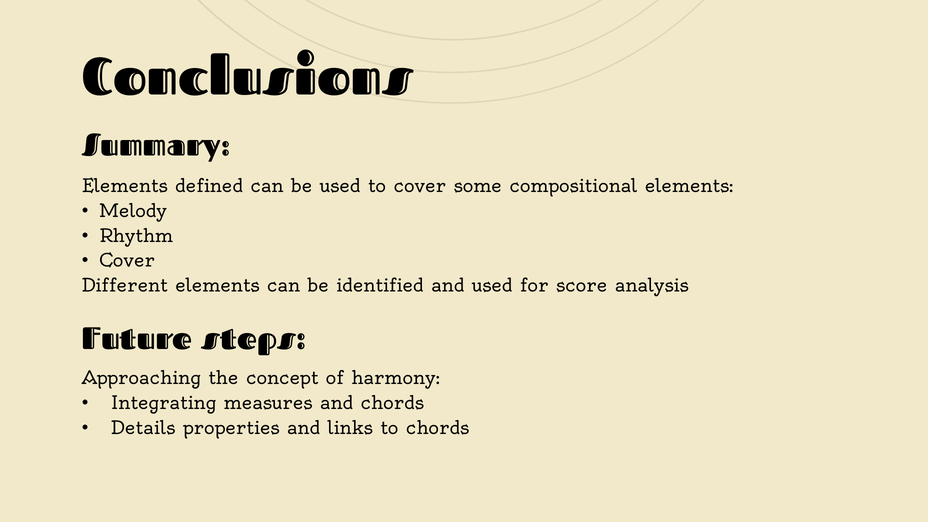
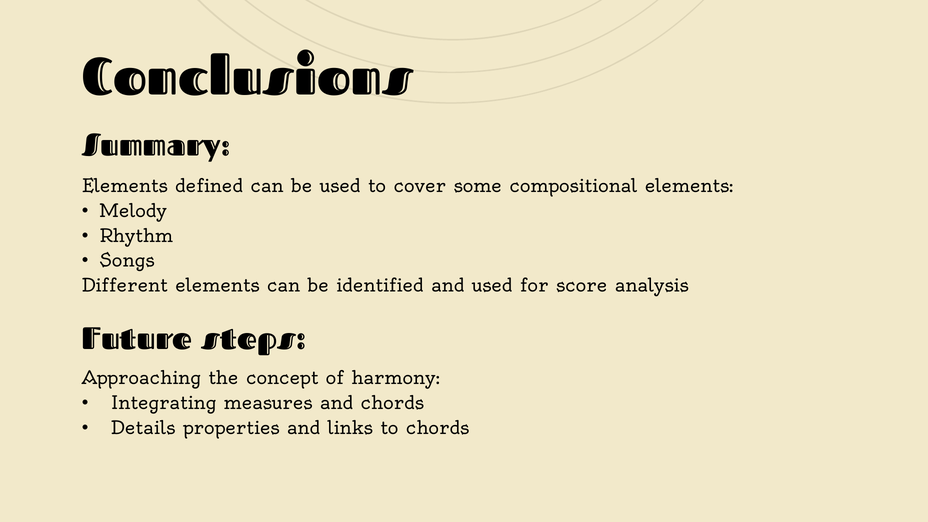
Cover: Cover -> Songs (127, 261)
